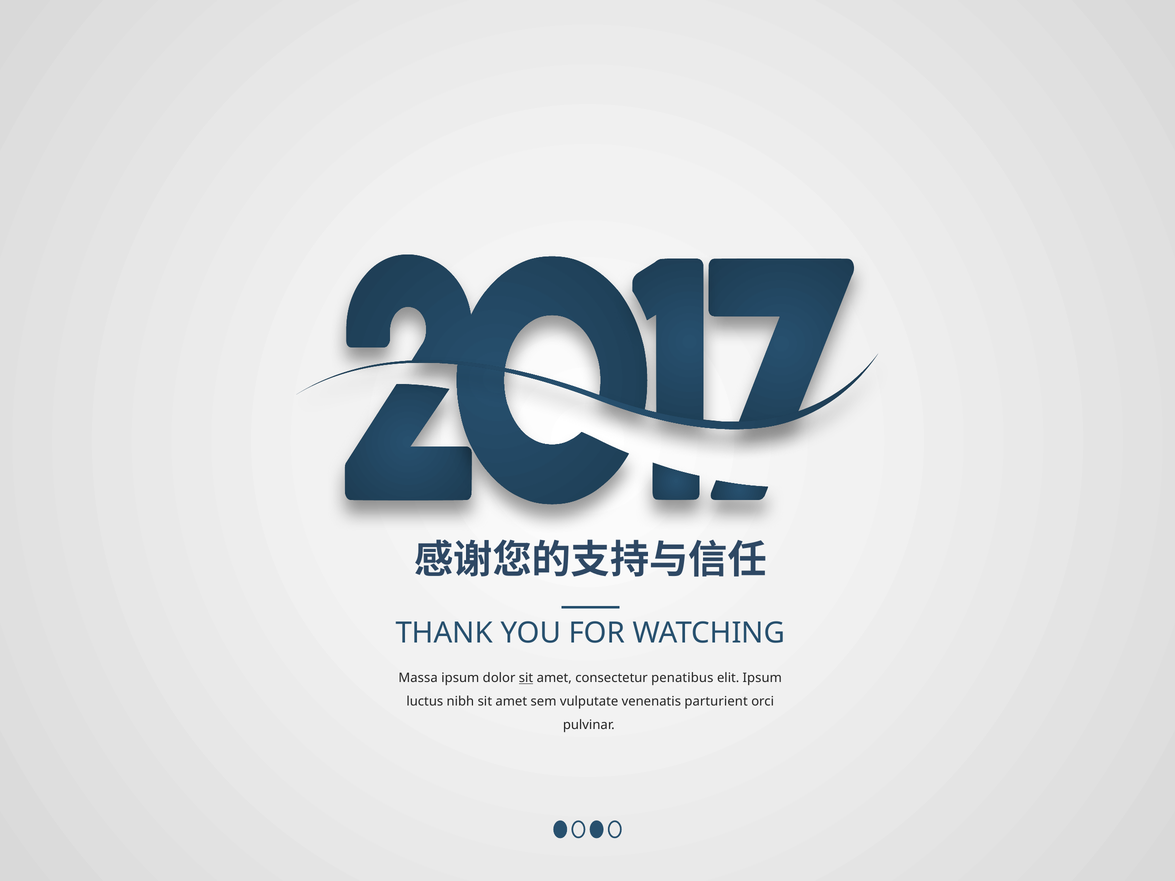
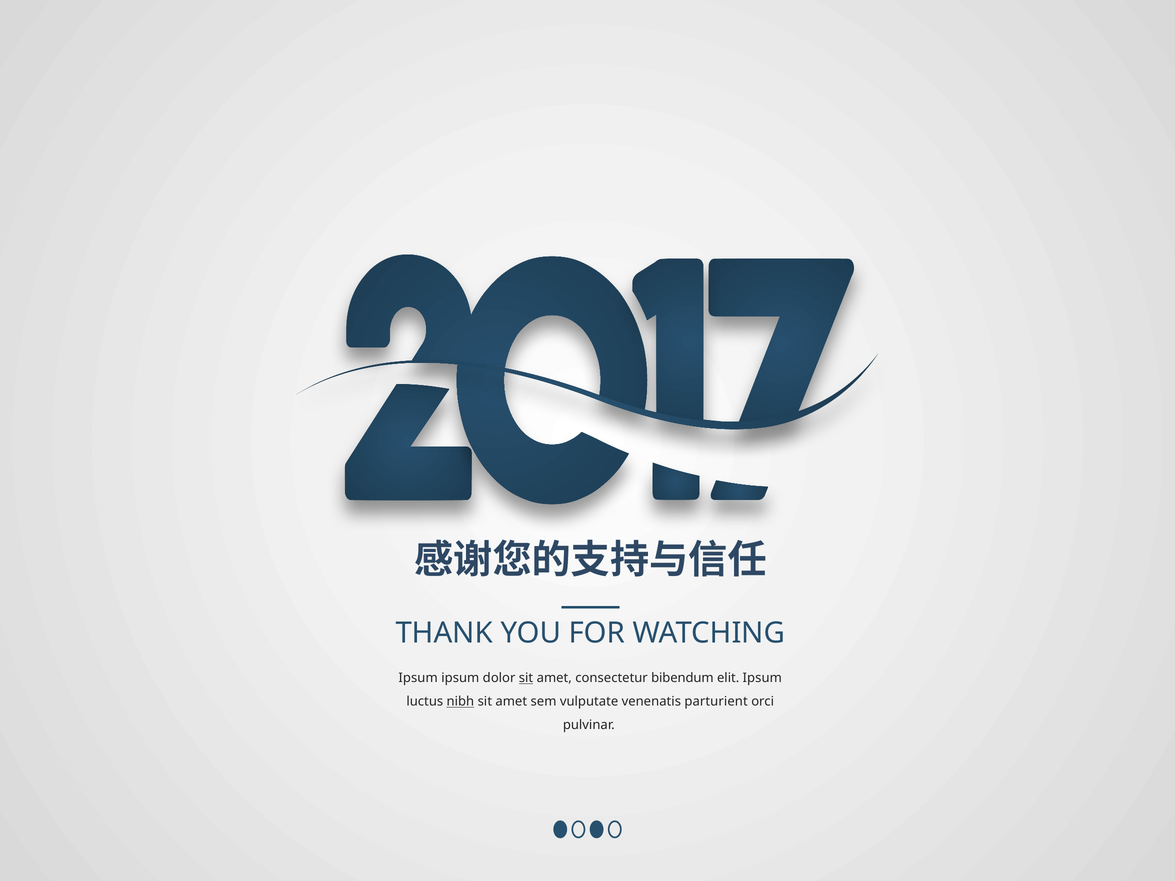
Massa: Massa -> Ipsum (418, 678)
penatibus: penatibus -> bibendum (682, 678)
nibh underline: none -> present (460, 702)
